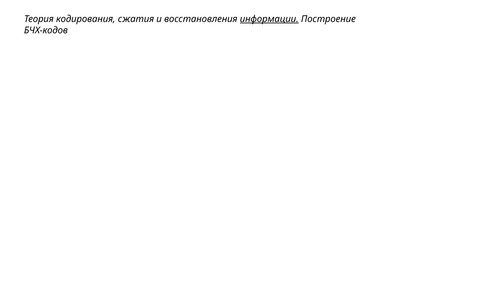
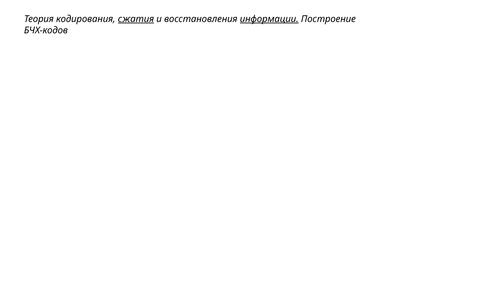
сжатия underline: none -> present (136, 19)
